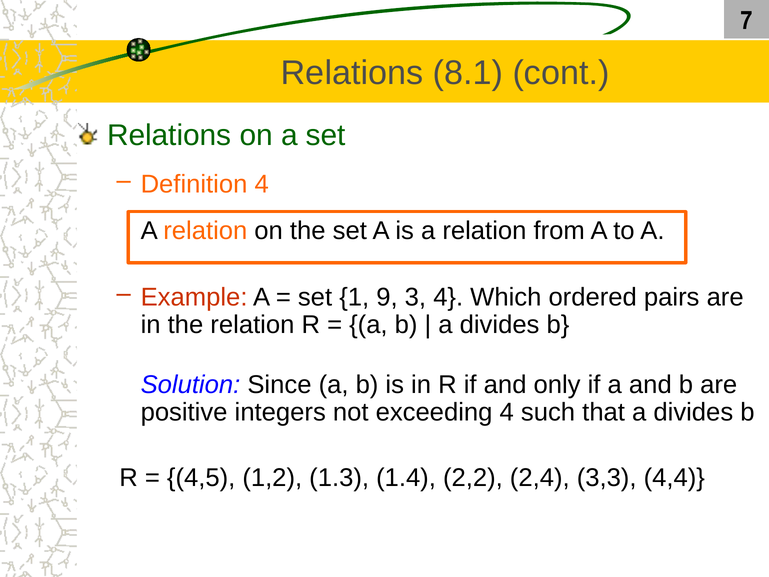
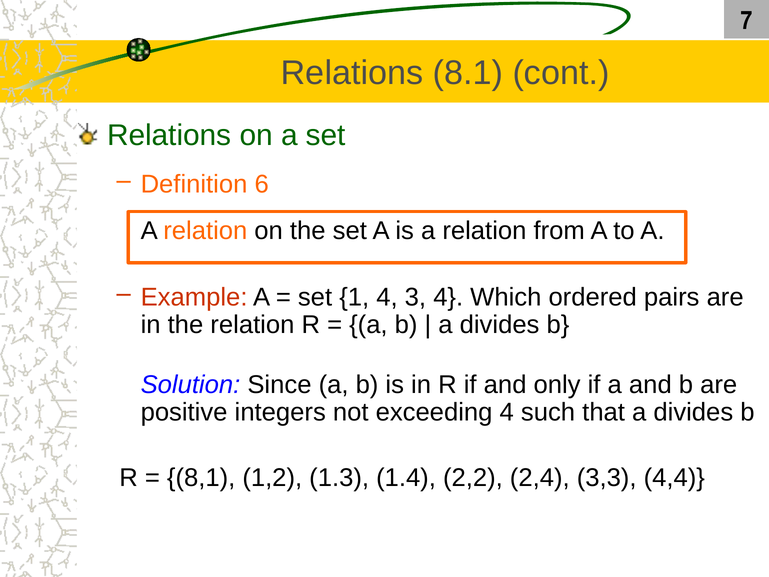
Definition 4: 4 -> 6 (262, 184)
1 9: 9 -> 4 (387, 297)
4,5: 4,5 -> 8,1 (201, 478)
